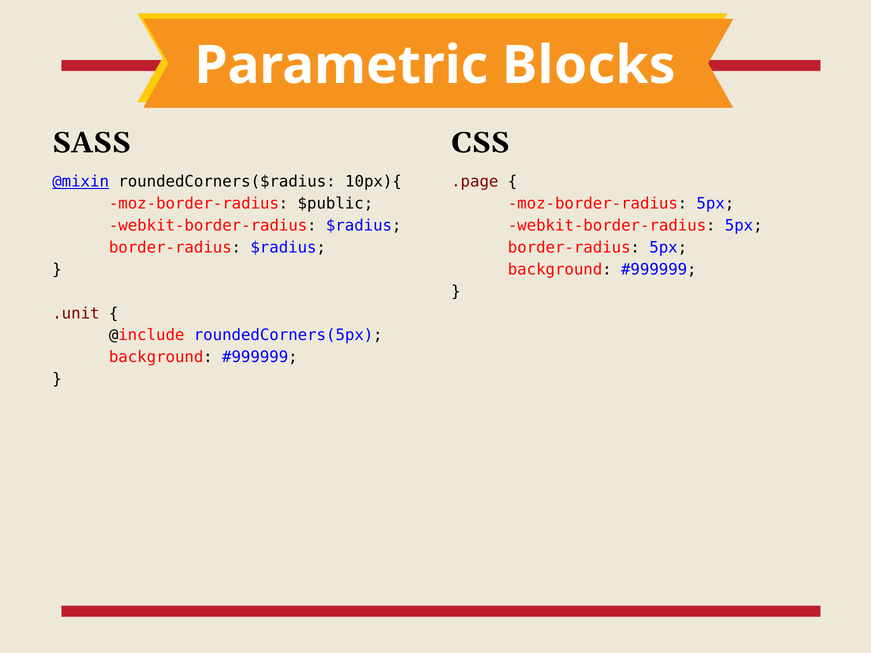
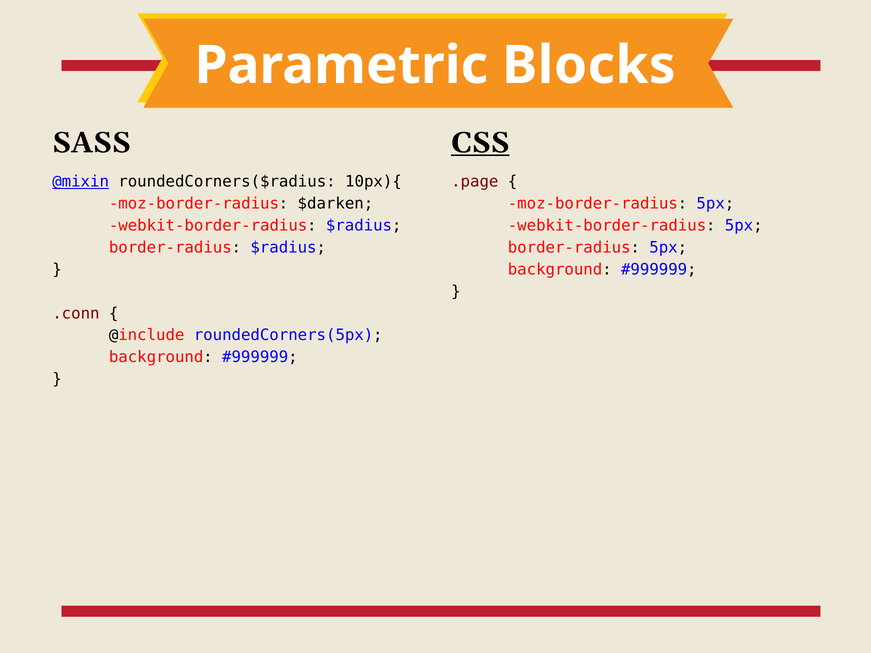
CSS underline: none -> present (480, 143)
$public: $public -> $darken (335, 204)
.unit: .unit -> .conn (76, 313)
